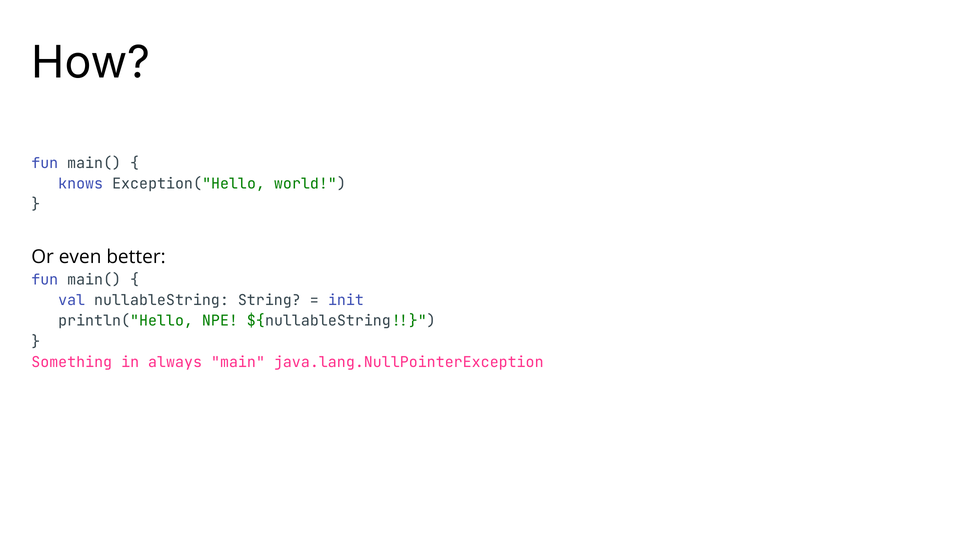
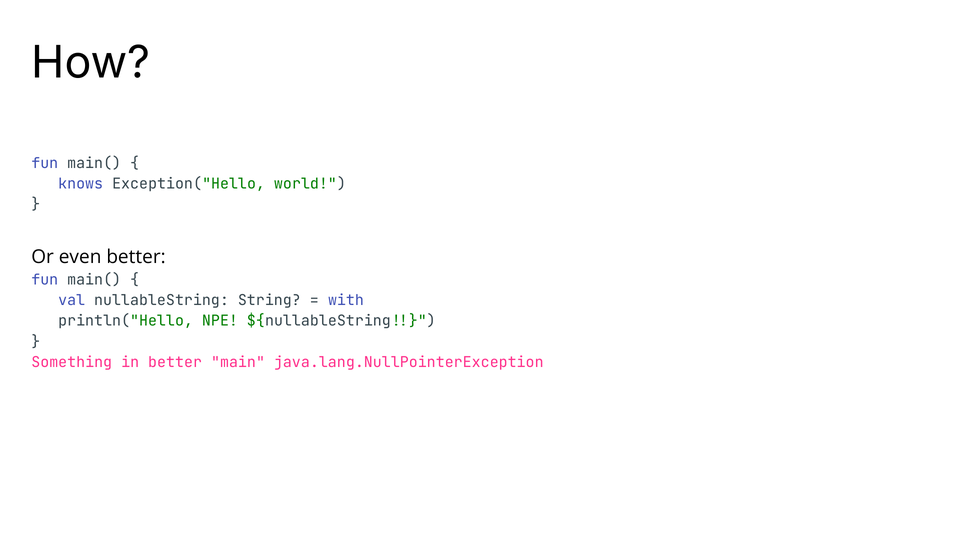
init: init -> with (346, 300)
in always: always -> better (175, 362)
